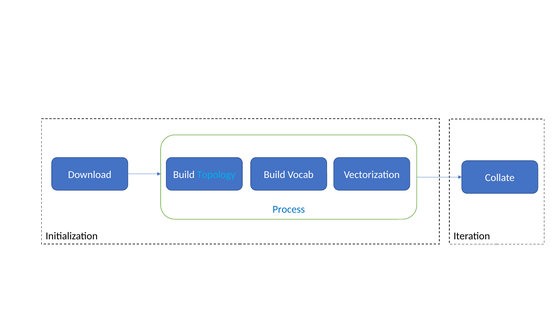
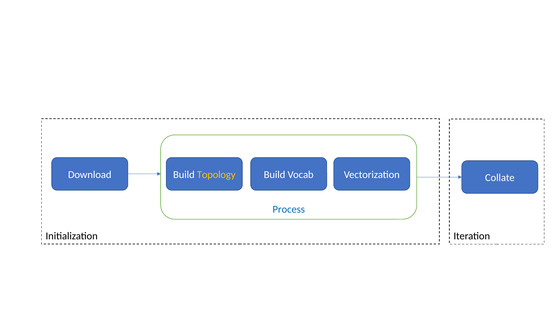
Topology colour: light blue -> yellow (216, 175)
